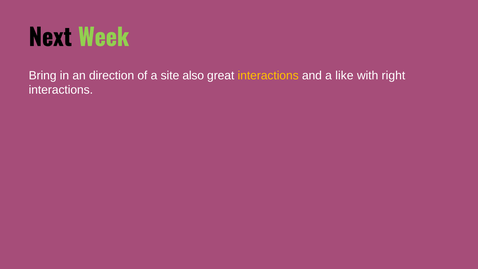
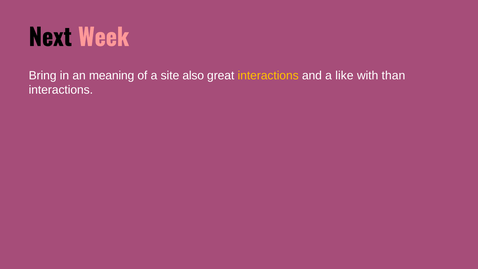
Week colour: light green -> pink (104, 38)
direction: direction -> meaning (112, 76)
right: right -> than (393, 76)
